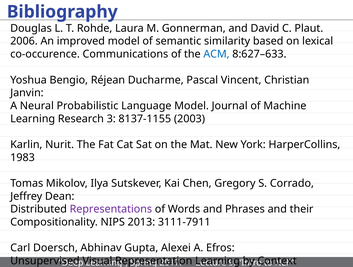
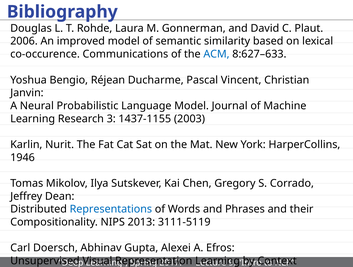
8137-1155: 8137-1155 -> 1437-1155 (145, 118)
1983: 1983 -> 1946 (23, 157)
Representations colour: purple -> blue (111, 209)
3111-7911: 3111-7911 -> 3111-5119 (184, 221)
